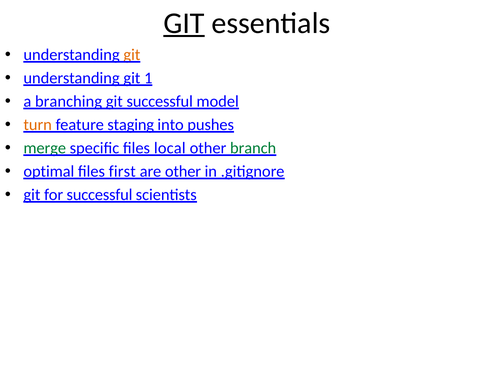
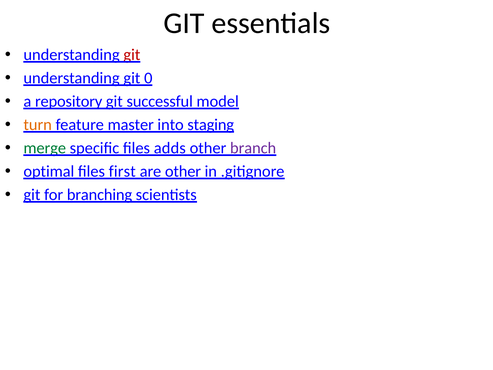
GIT underline: present -> none (184, 23)
git colour: orange -> red (132, 55)
1: 1 -> 0 (148, 78)
branching: branching -> repository (69, 101)
staging: staging -> master (131, 125)
pushes: pushes -> staging (211, 125)
local: local -> adds (170, 148)
branch colour: green -> purple (253, 148)
for successful: successful -> branching (100, 195)
